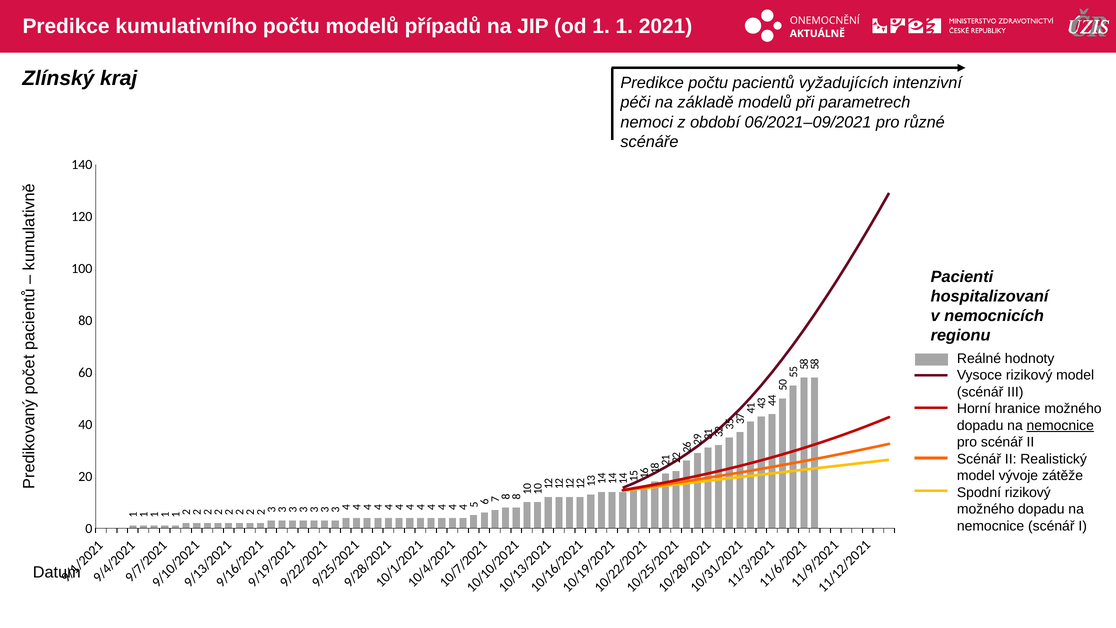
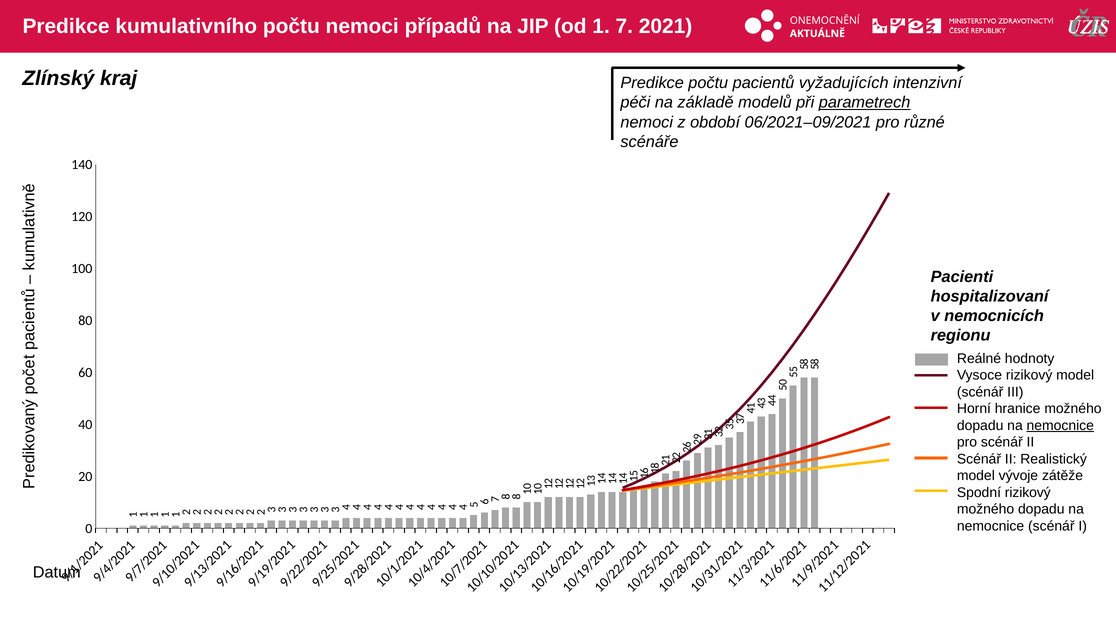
počtu modelů: modelů -> nemoci (362, 26)
od 1 1: 1 -> 7 (624, 26)
parametrech underline: none -> present (865, 103)
